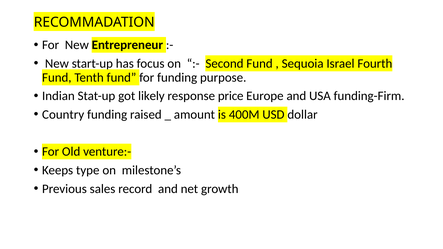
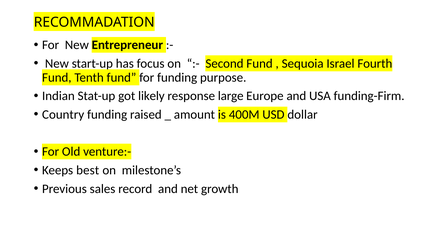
price: price -> large (231, 96)
type: type -> best (88, 170)
